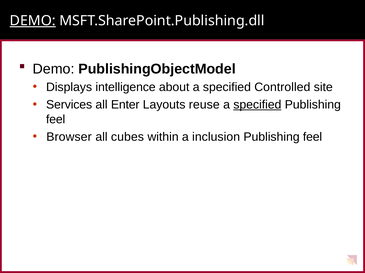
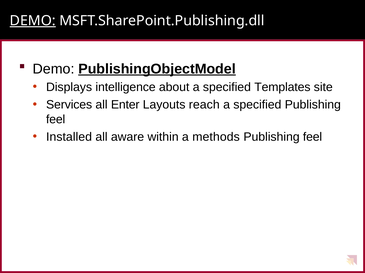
PublishingObjectModel underline: none -> present (157, 69)
Controlled: Controlled -> Templates (282, 87)
reuse: reuse -> reach (204, 105)
specified underline: present -> none (257, 105)
Browser: Browser -> Installed (69, 137)
cubes: cubes -> aware (128, 137)
inclusion: inclusion -> methods (216, 137)
